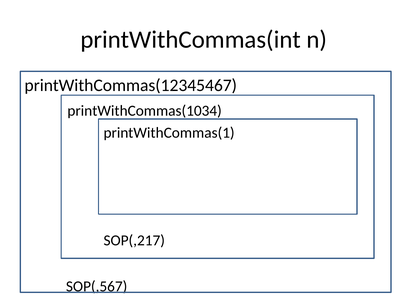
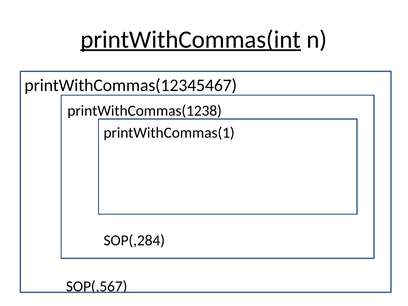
printWithCommas(int underline: none -> present (191, 39)
printWithCommas(1034: printWithCommas(1034 -> printWithCommas(1238 (145, 111)
SOP(,217: SOP(,217 -> SOP(,284 (134, 240)
